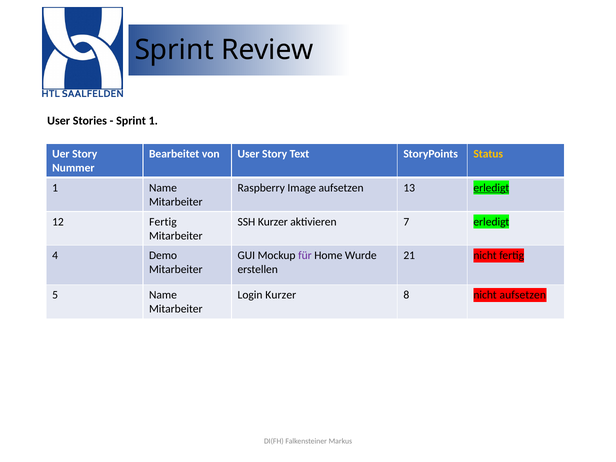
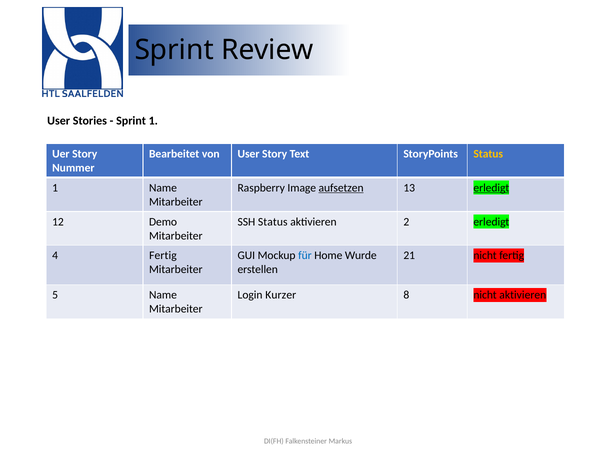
aufsetzen underline: none -> present (341, 188)
12 Fertig: Fertig -> Demo (163, 222)
SSH Kurzer: Kurzer -> Status (273, 222)
7: 7 -> 2 (406, 222)
4 Demo: Demo -> Fertig (163, 256)
für colour: purple -> blue (305, 256)
nicht aufsetzen: aufsetzen -> aktivieren (523, 295)
